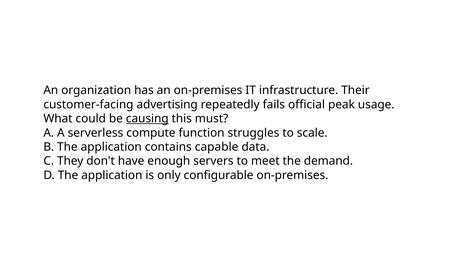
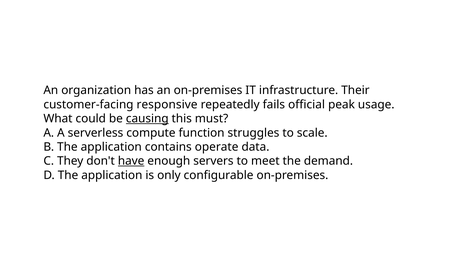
advertising: advertising -> responsive (167, 104)
capable: capable -> operate (217, 147)
have underline: none -> present (131, 161)
